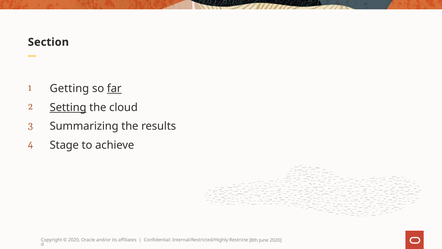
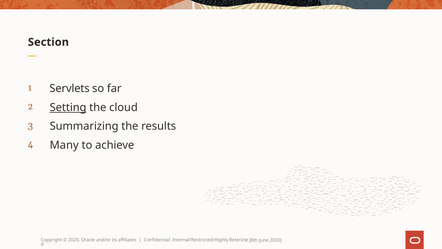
Getting: Getting -> Servlets (70, 88)
far underline: present -> none (114, 88)
Stage: Stage -> Many (64, 145)
